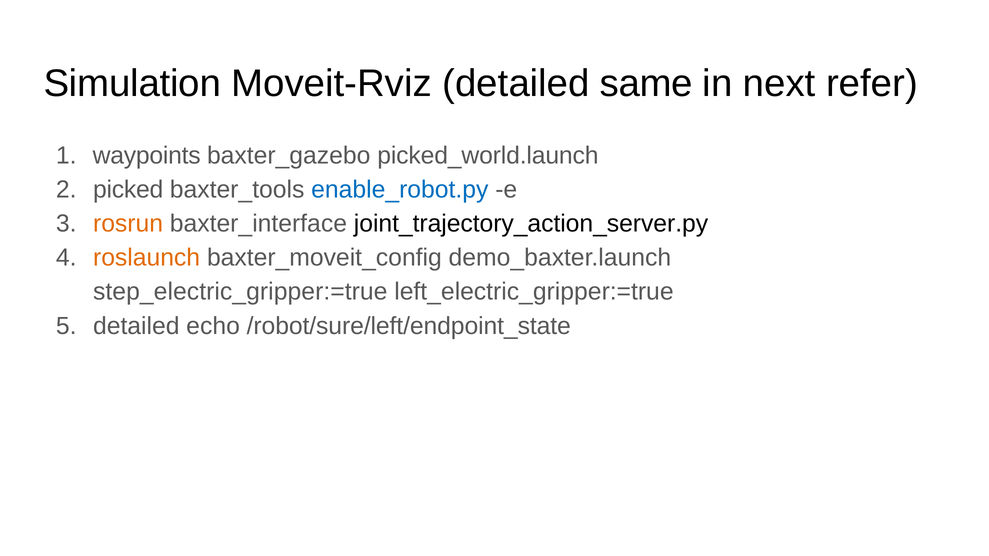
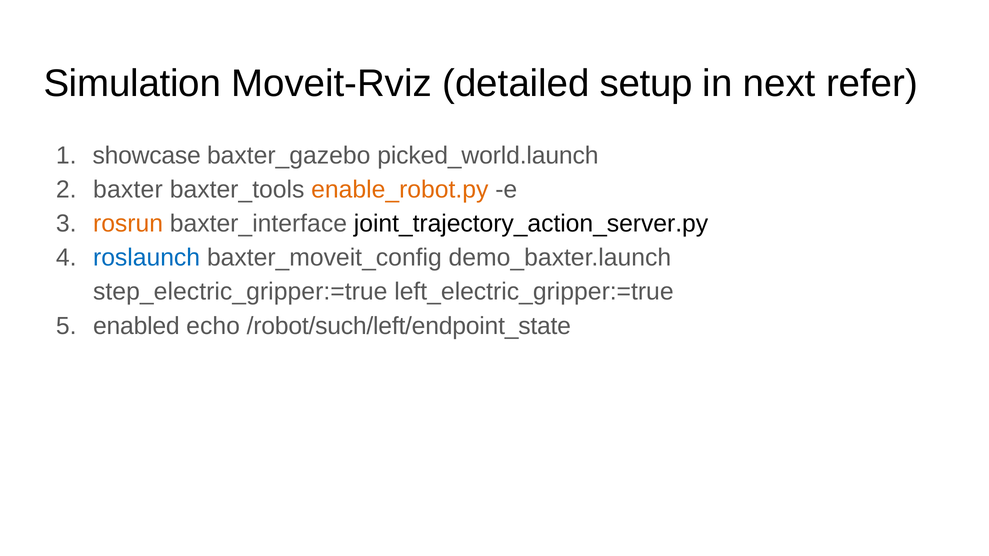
same: same -> setup (646, 84)
waypoints: waypoints -> showcase (147, 156)
picked: picked -> baxter (128, 190)
enable_robot.py colour: blue -> orange (400, 190)
roslaunch colour: orange -> blue (147, 258)
detailed: detailed -> enabled (136, 326)
/robot/sure/left/endpoint_state: /robot/sure/left/endpoint_state -> /robot/such/left/endpoint_state (409, 326)
